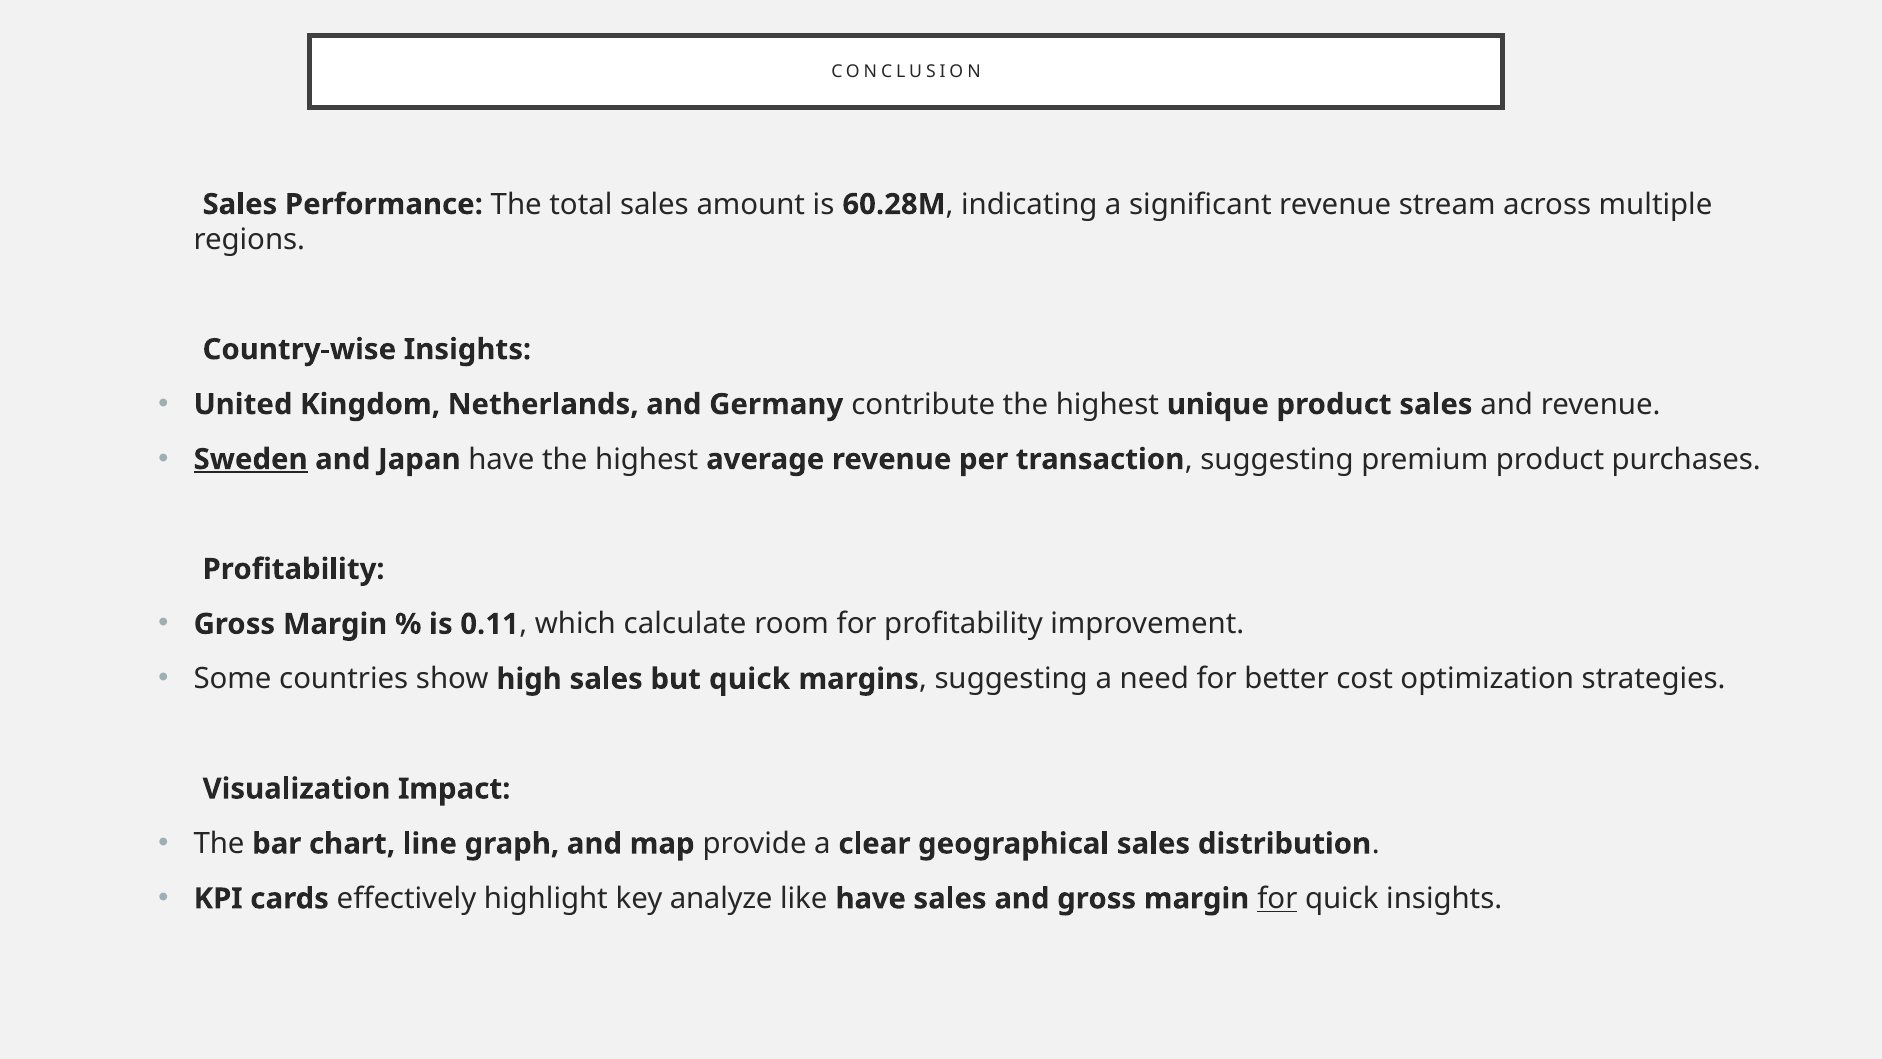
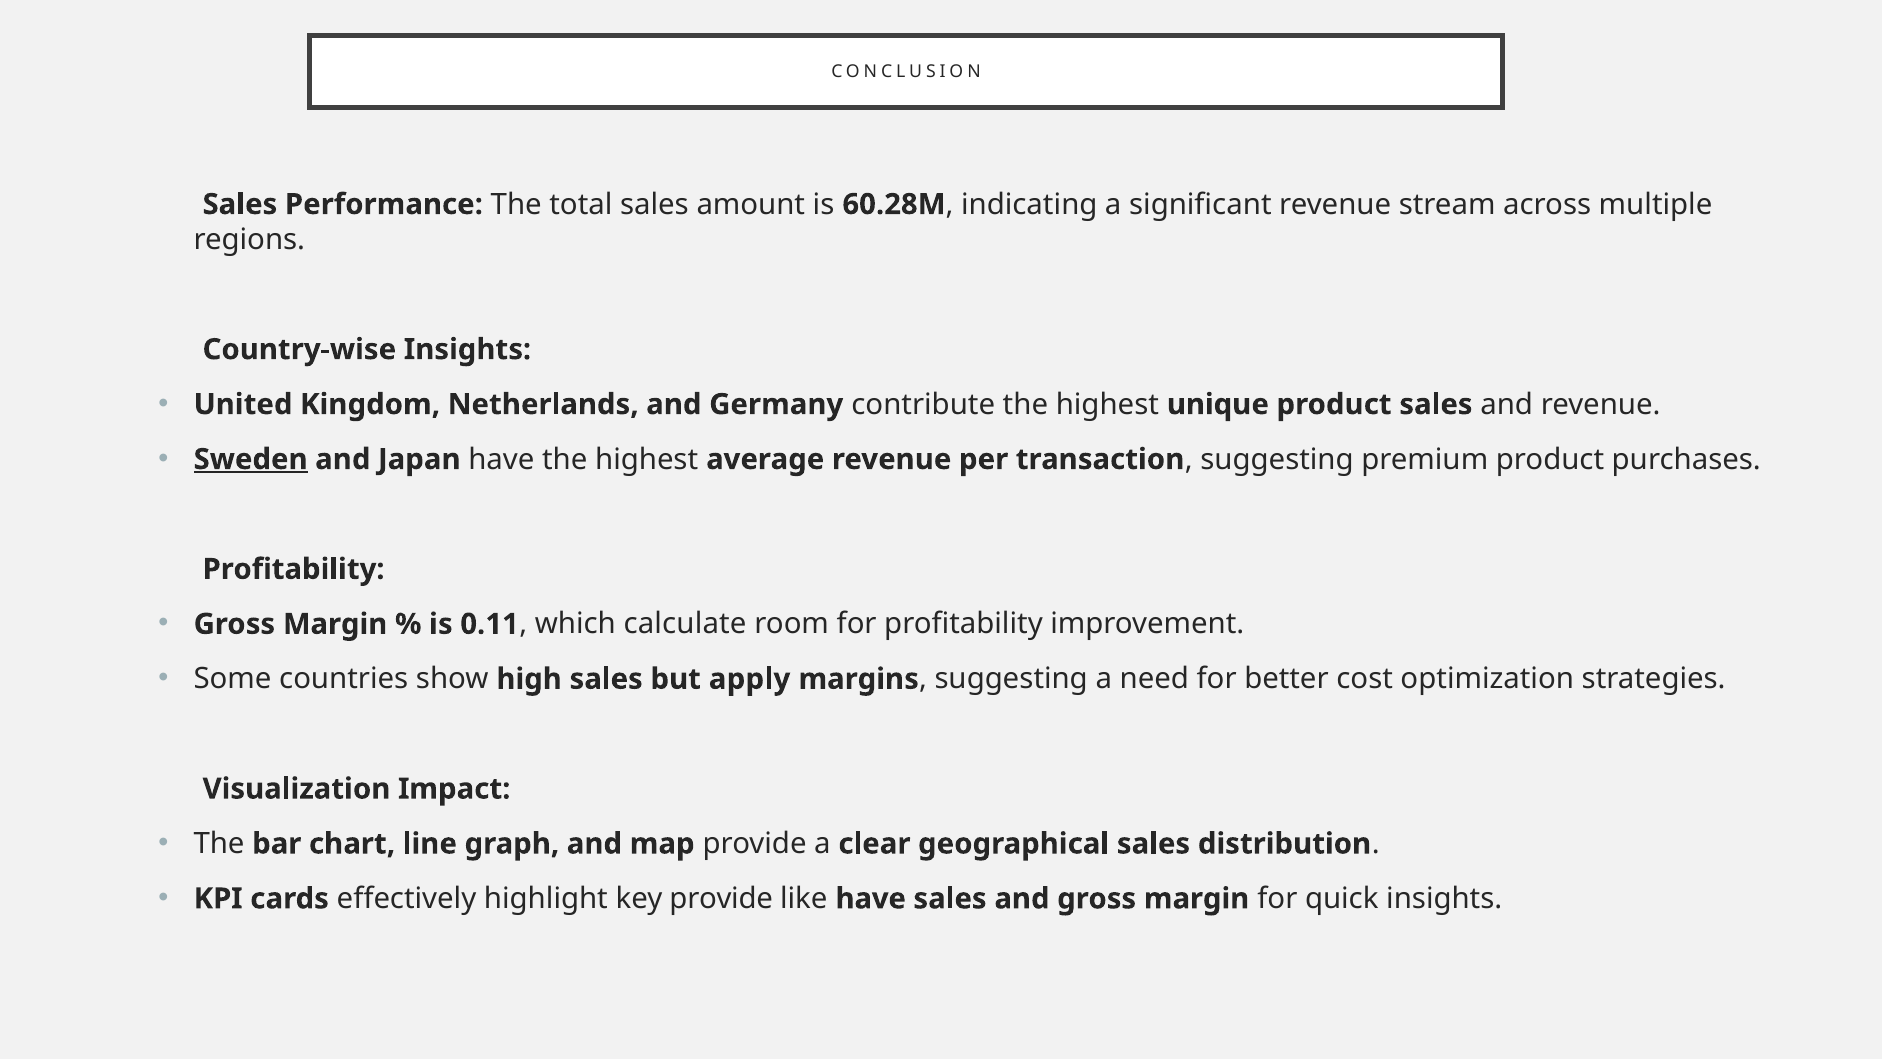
but quick: quick -> apply (750, 679)
key analyze: analyze -> provide (721, 898)
for underline: present -> none (1277, 898)
